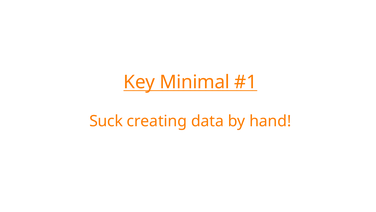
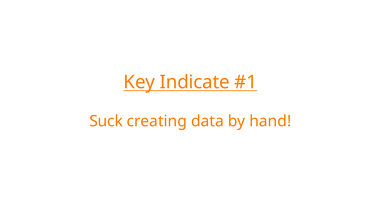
Minimal: Minimal -> Indicate (195, 82)
